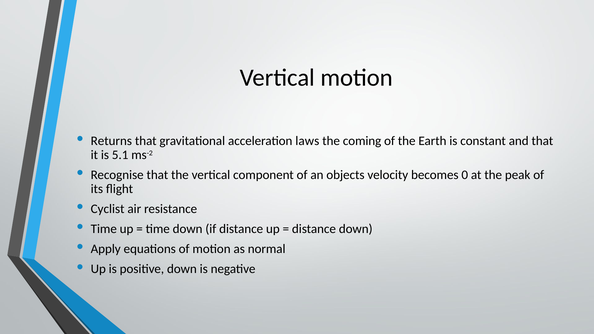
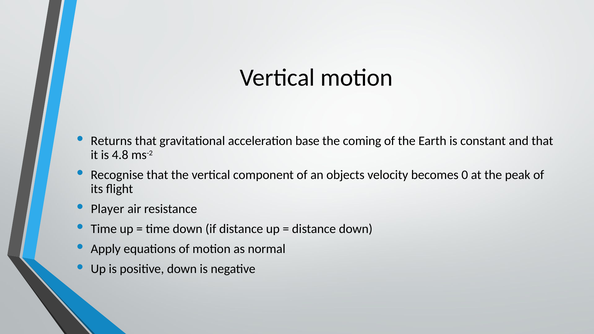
laws: laws -> base (307, 141)
5.1: 5.1 -> 4.8 (120, 155)
Cyclist: Cyclist -> Player (108, 209)
